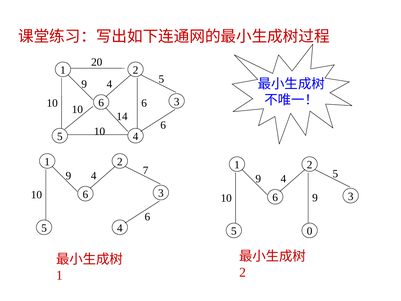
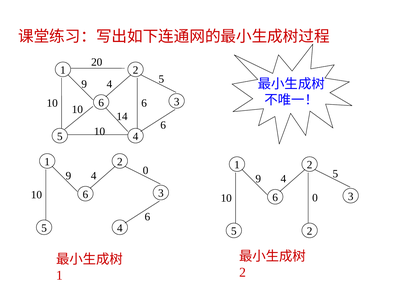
9 7: 7 -> 0 (146, 170)
10 9: 9 -> 0 (315, 198)
5 0: 0 -> 2 (310, 231)
